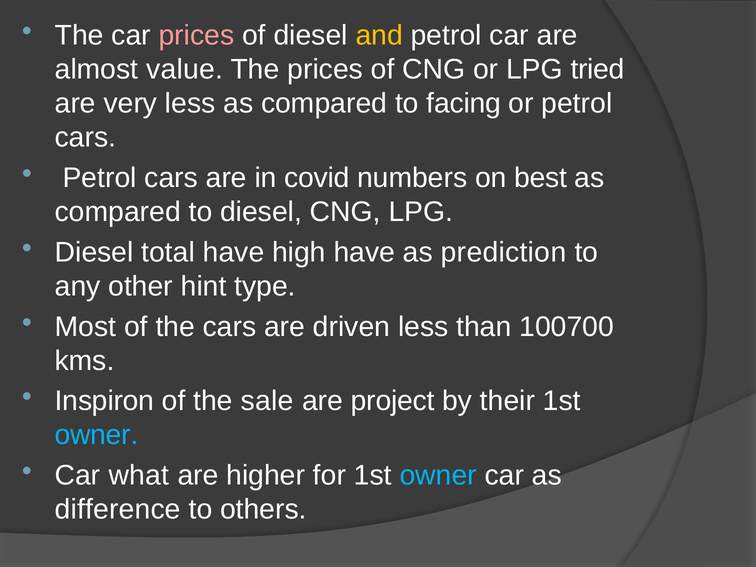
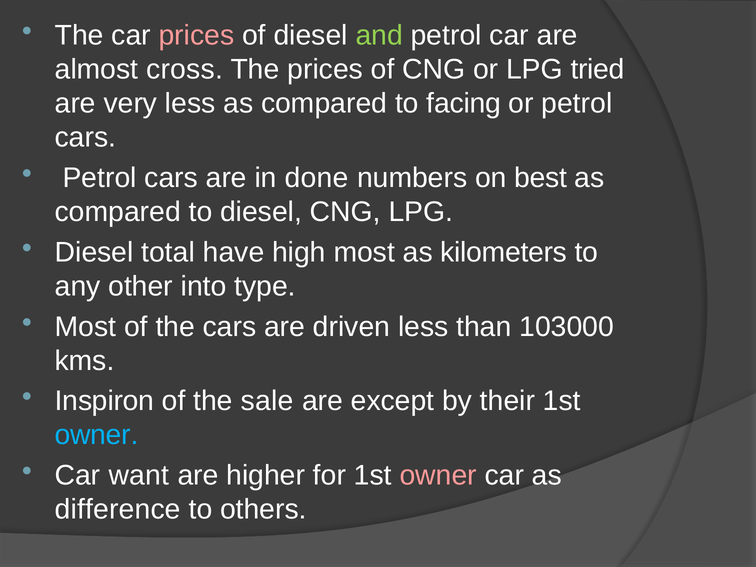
and colour: yellow -> light green (379, 35)
value: value -> cross (185, 69)
covid: covid -> done (317, 178)
high have: have -> most (364, 252)
prediction: prediction -> kilometers (504, 252)
hint: hint -> into (204, 286)
100700: 100700 -> 103000 (567, 327)
project: project -> except (393, 401)
what: what -> want (139, 475)
owner colour: light blue -> pink (438, 475)
